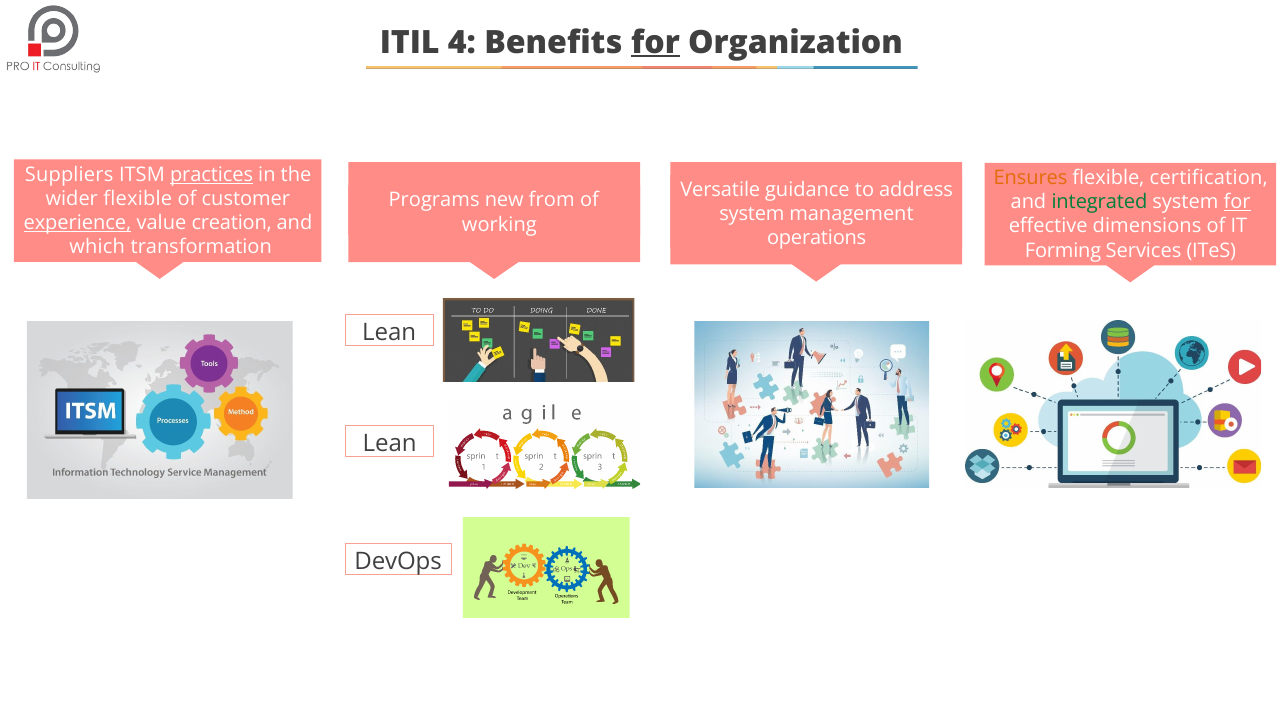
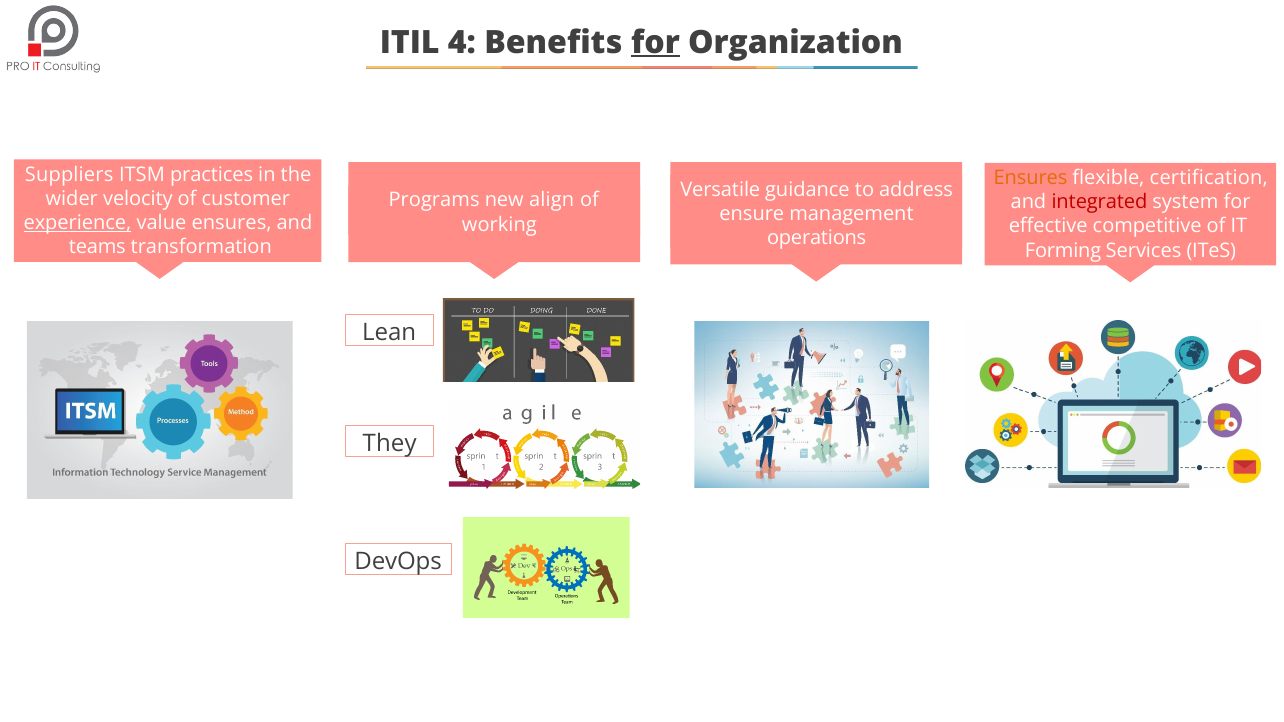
practices underline: present -> none (212, 175)
wider flexible: flexible -> velocity (138, 199)
from: from -> align (552, 200)
integrated colour: green -> red (1099, 202)
for underline: present -> none (1237, 202)
system: system -> ensure (752, 214)
value creation: creation -> ensures (232, 223)
dimensions: dimensions -> competitive (1147, 226)
which: which -> teams (97, 247)
Lean: Lean -> They (390, 444)
